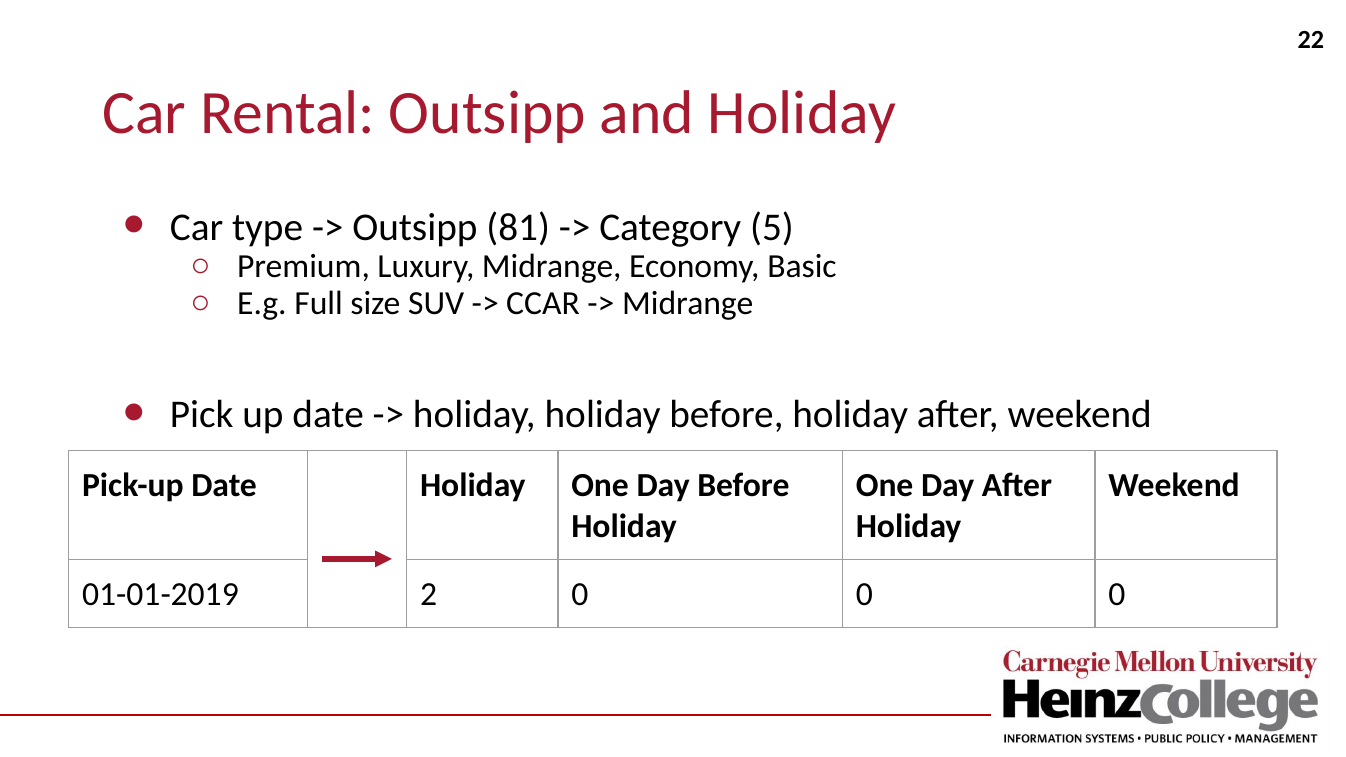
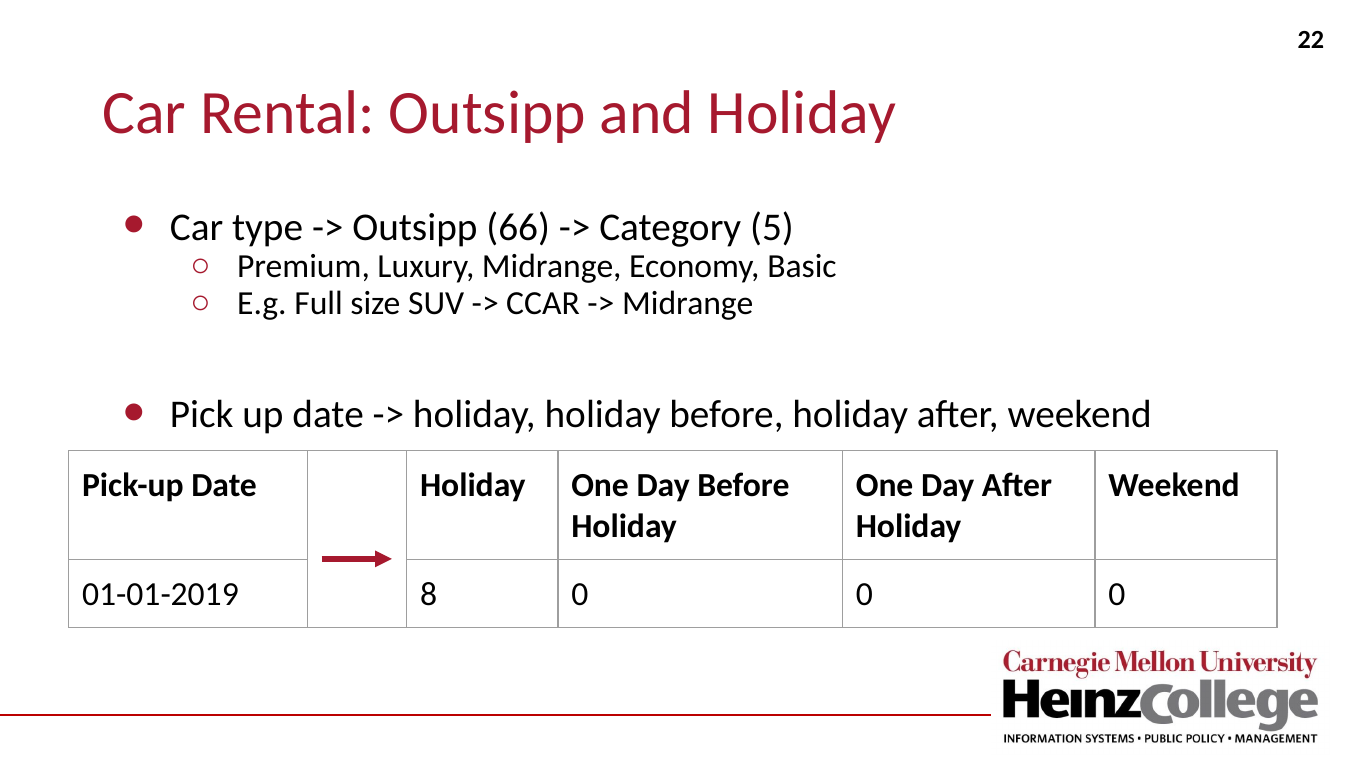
81: 81 -> 66 (518, 228)
2: 2 -> 8 (429, 594)
